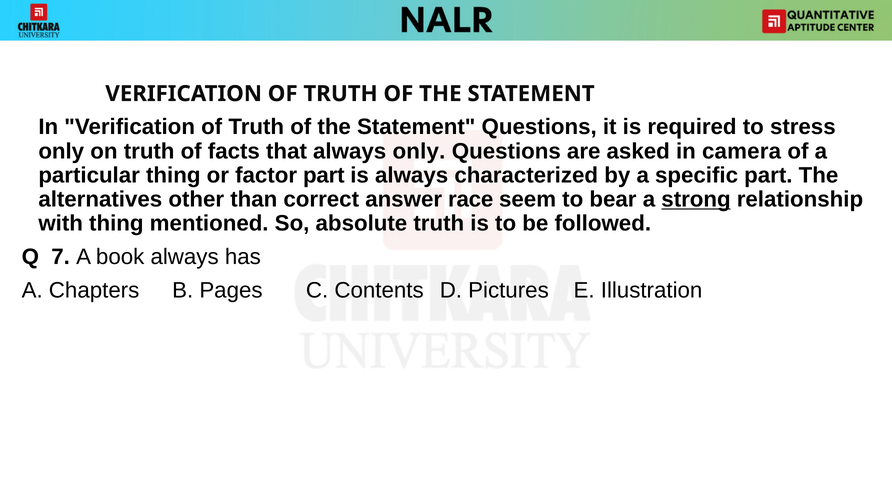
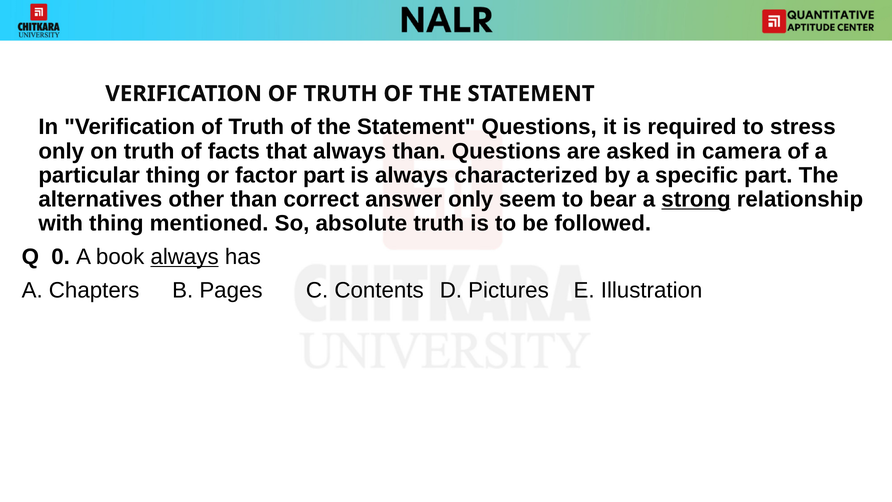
always only: only -> than (419, 151)
answer race: race -> only (471, 199)
7: 7 -> 0 (61, 257)
always underline: none -> present (185, 257)
